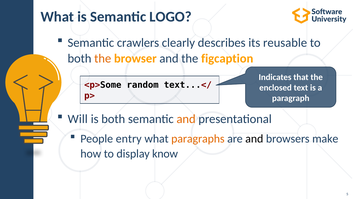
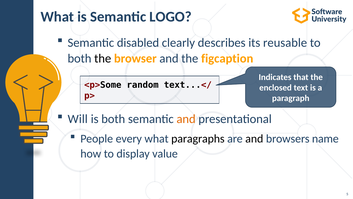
crawlers: crawlers -> disabled (138, 43)
the colour: orange -> black (103, 58)
entry: entry -> every (129, 138)
paragraphs colour: orange -> black (198, 138)
make: make -> name (325, 138)
know: know -> value (165, 153)
